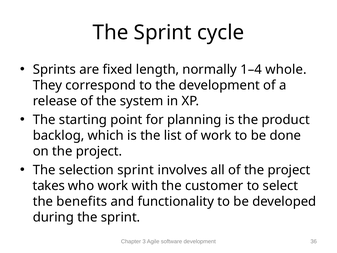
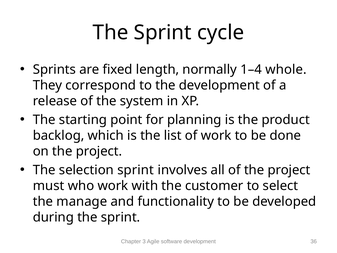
takes: takes -> must (49, 186)
benefits: benefits -> manage (82, 201)
